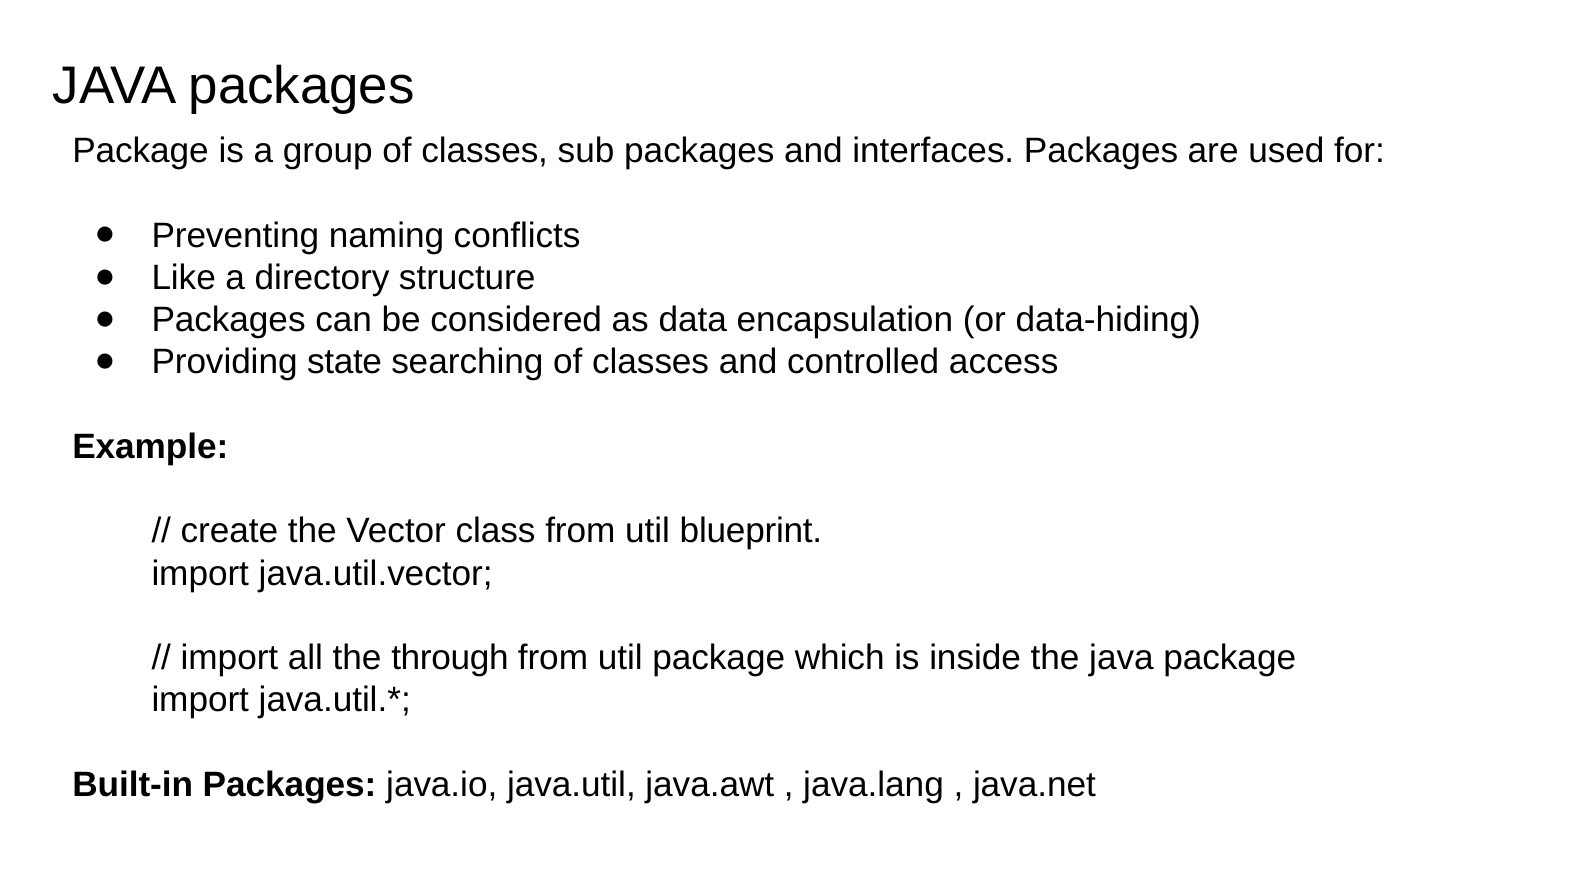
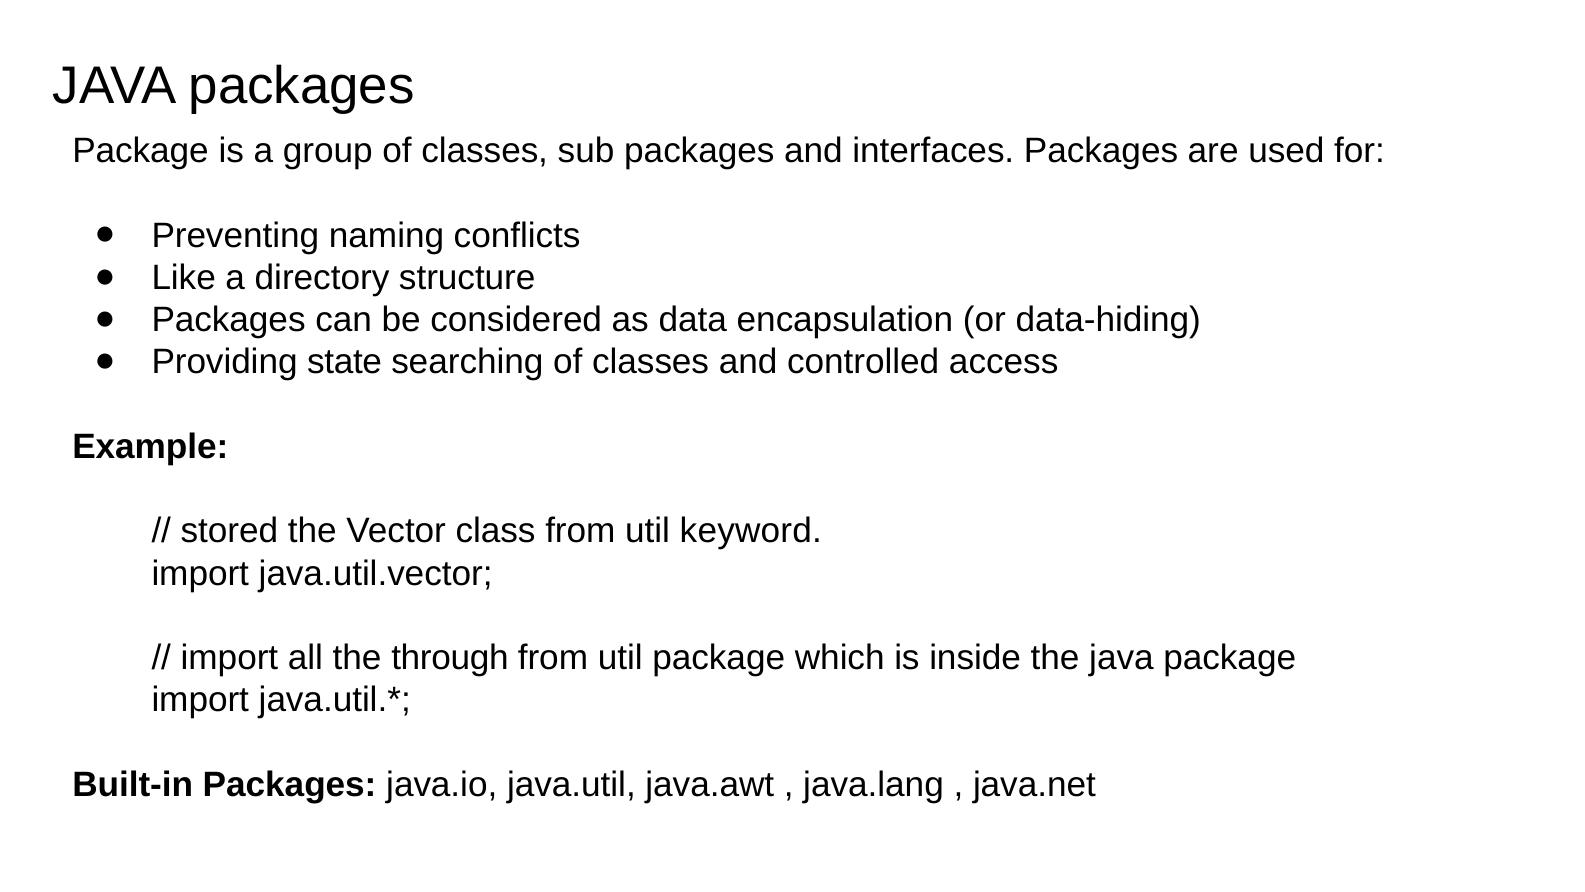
create: create -> stored (229, 531)
blueprint: blueprint -> keyword (751, 531)
